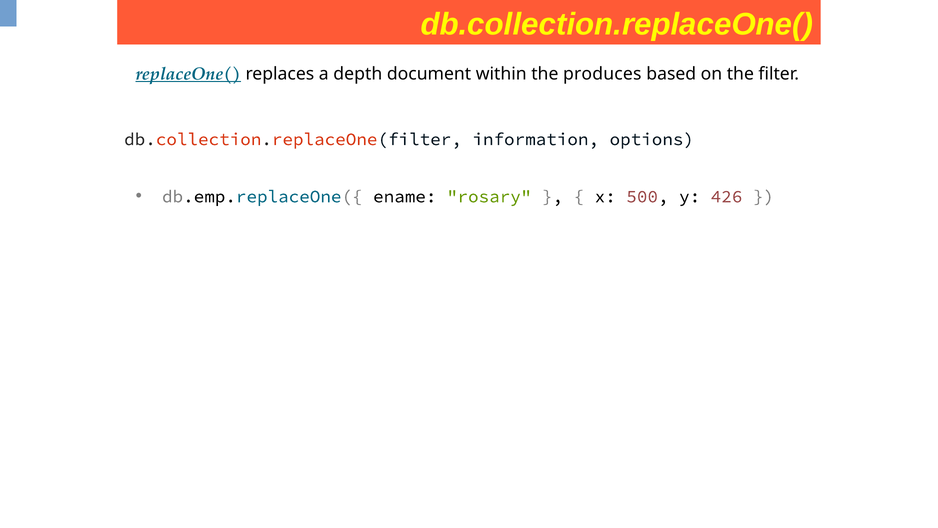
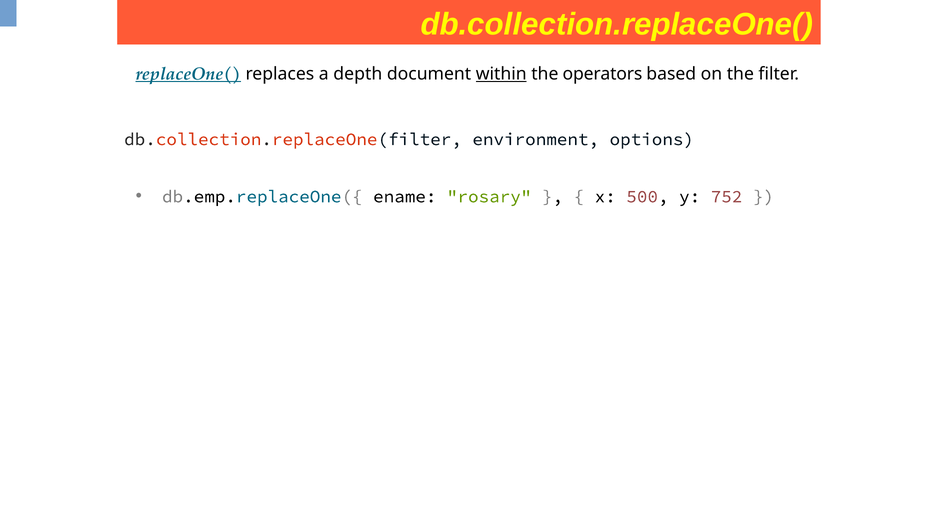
within underline: none -> present (501, 74)
produces: produces -> operators (602, 74)
information: information -> environment (536, 139)
426: 426 -> 752 (727, 196)
